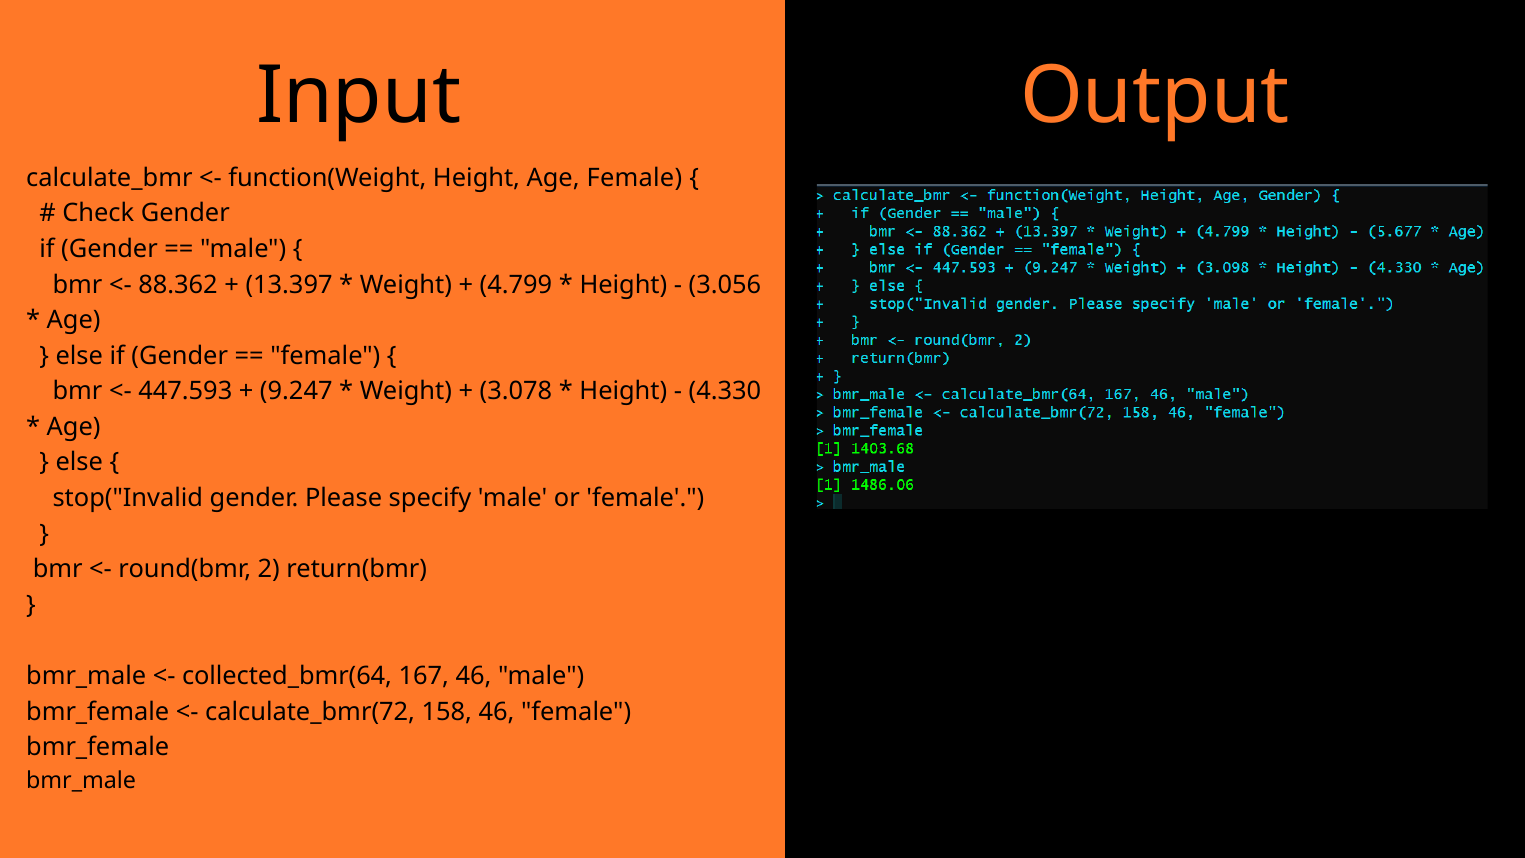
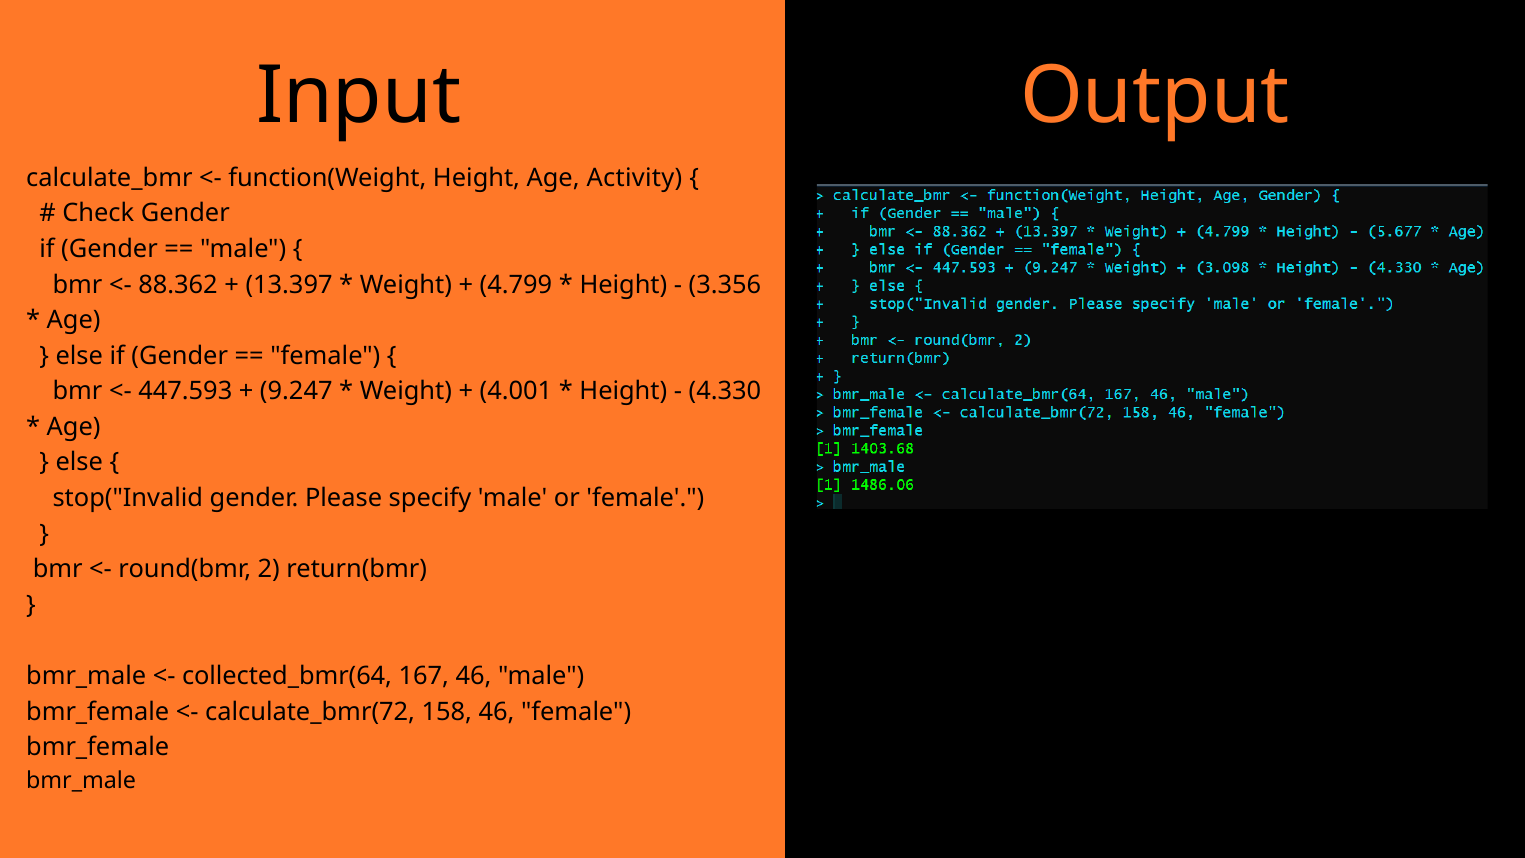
Age Female: Female -> Activity (634, 178)
3.056: 3.056 -> 3.356 (725, 285)
3.078: 3.078 -> 4.001 (516, 391)
